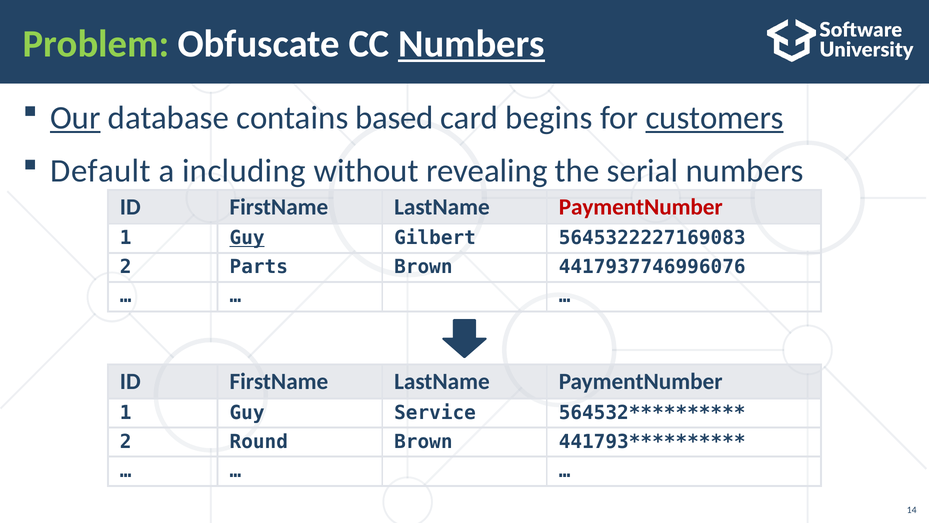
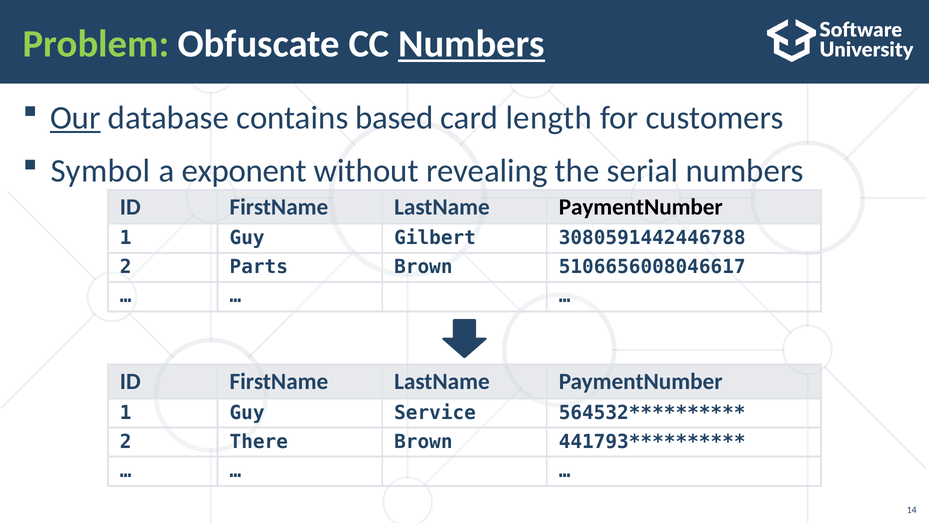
begins: begins -> length (549, 118)
customers underline: present -> none (715, 118)
Default: Default -> Symbol (101, 171)
including: including -> exponent (244, 171)
PaymentNumber colour: red -> black (641, 207)
Guy underline: present -> none (247, 238)
5645322227169083: 5645322227169083 -> 3080591442446788 (652, 238)
4417937746996076: 4417937746996076 -> 5106656008046617 (652, 267)
Round: Round -> There (259, 441)
